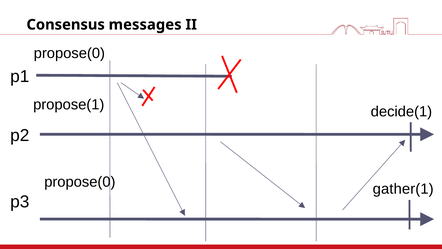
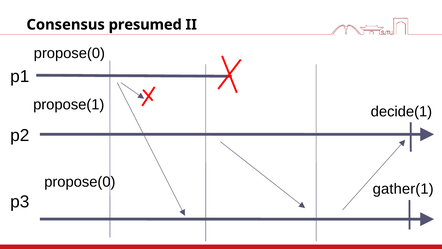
messages: messages -> presumed (145, 25)
